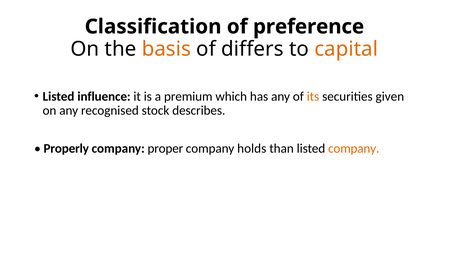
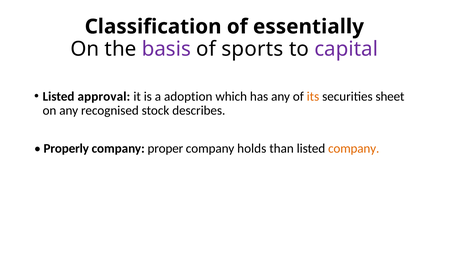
preference: preference -> essentially (308, 27)
basis colour: orange -> purple (166, 49)
differs: differs -> sports (252, 49)
capital colour: orange -> purple (346, 49)
influence: influence -> approval (104, 96)
premium: premium -> adoption (188, 96)
given: given -> sheet (390, 96)
